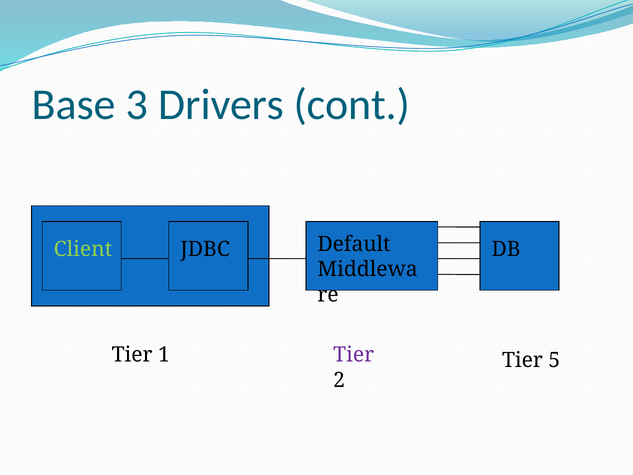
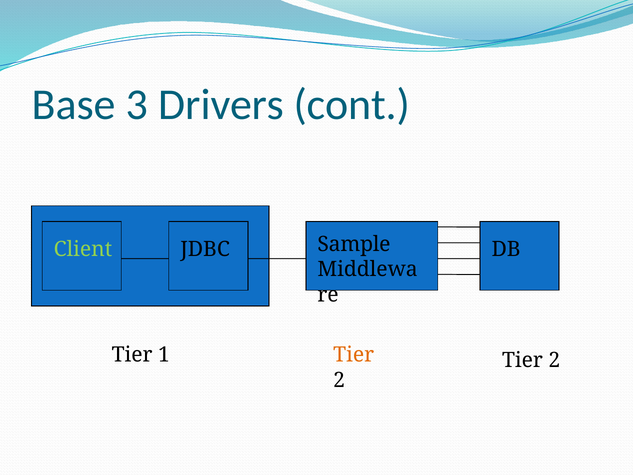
Default: Default -> Sample (354, 244)
Tier colour: purple -> orange (354, 355)
5: 5 -> 2 (554, 360)
